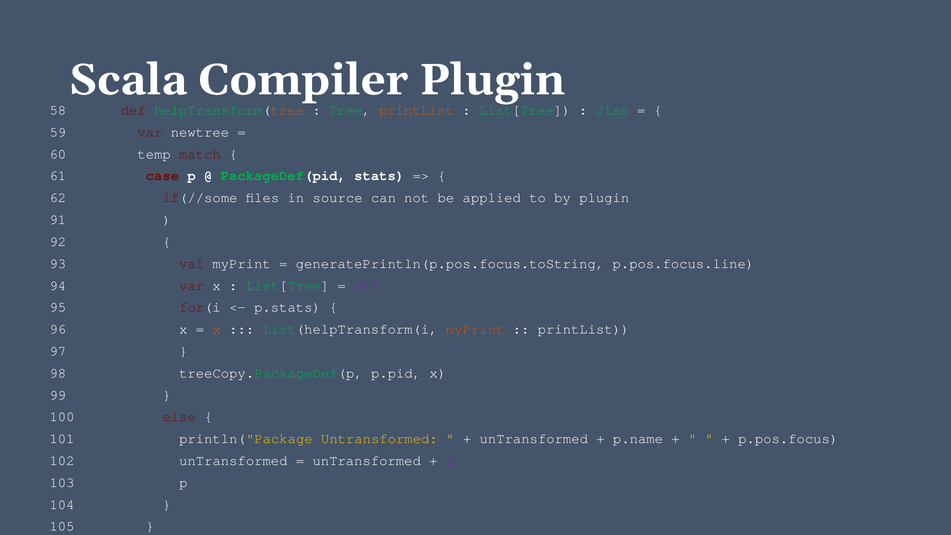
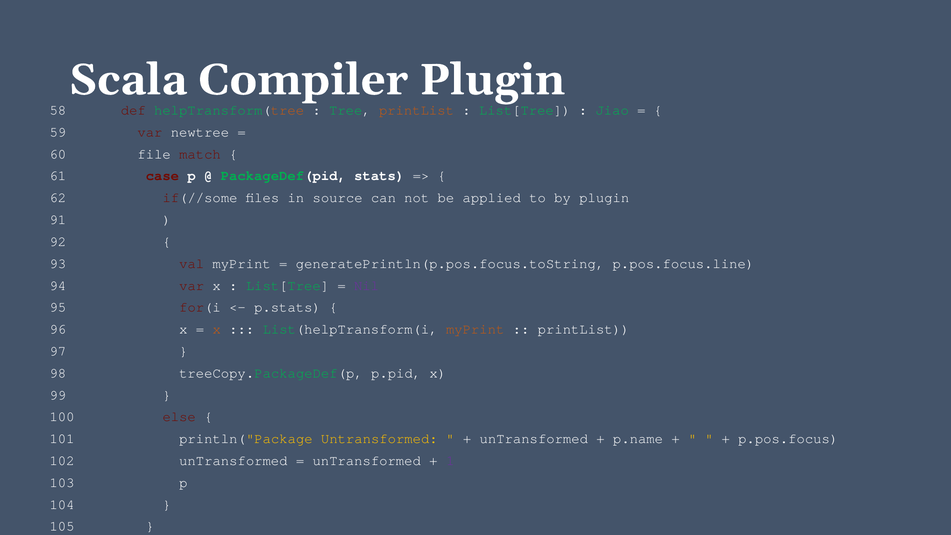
temp: temp -> file (154, 154)
